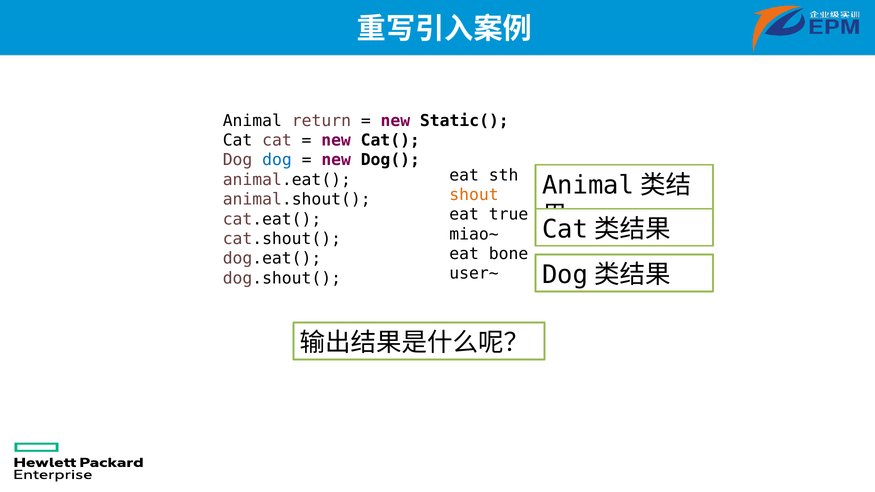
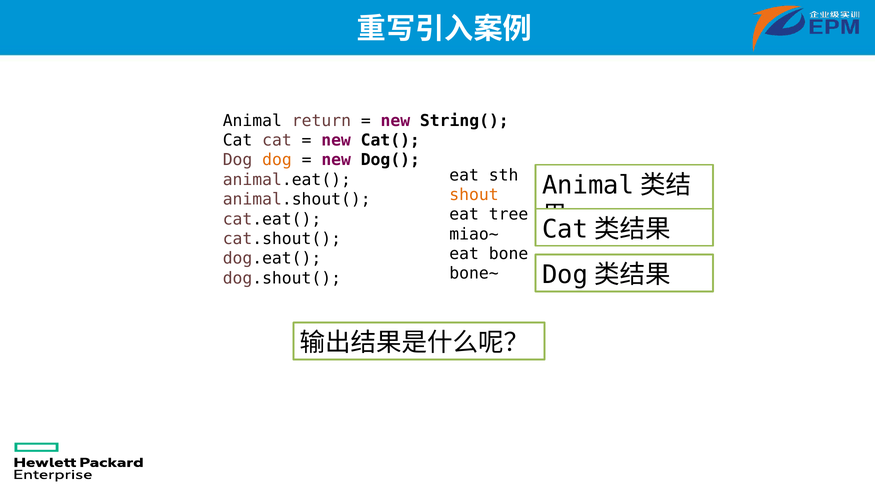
Static(: Static( -> String( (464, 121)
dog colour: blue -> orange (277, 160)
true: true -> tree (509, 215)
user~: user~ -> bone~ (474, 274)
